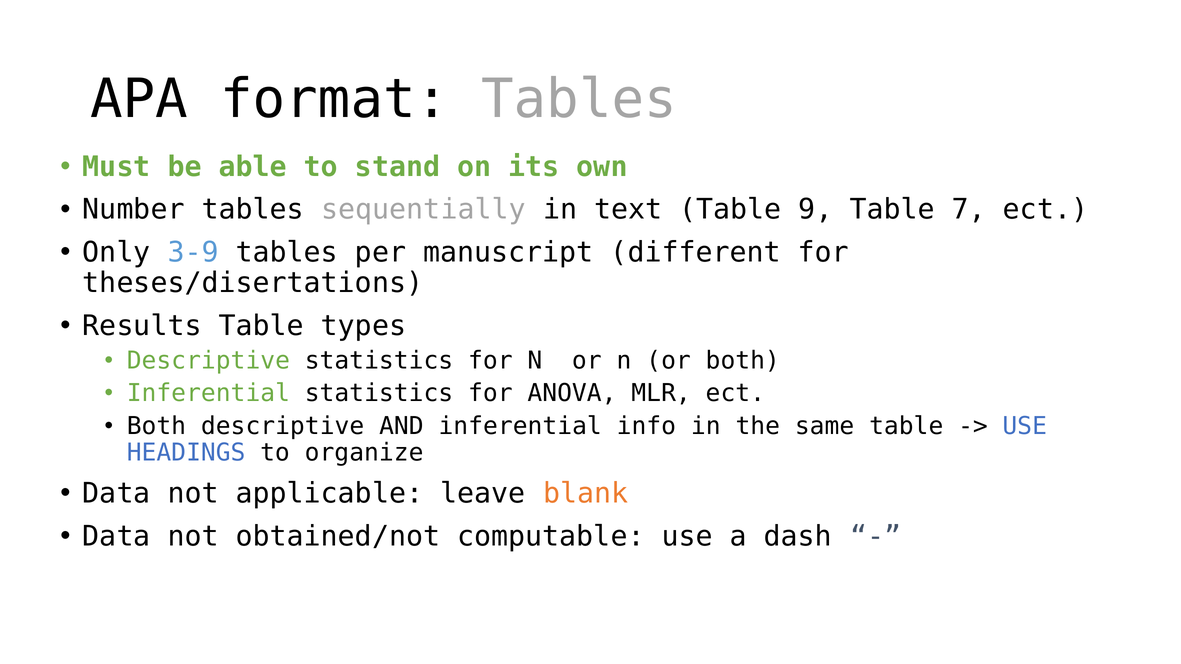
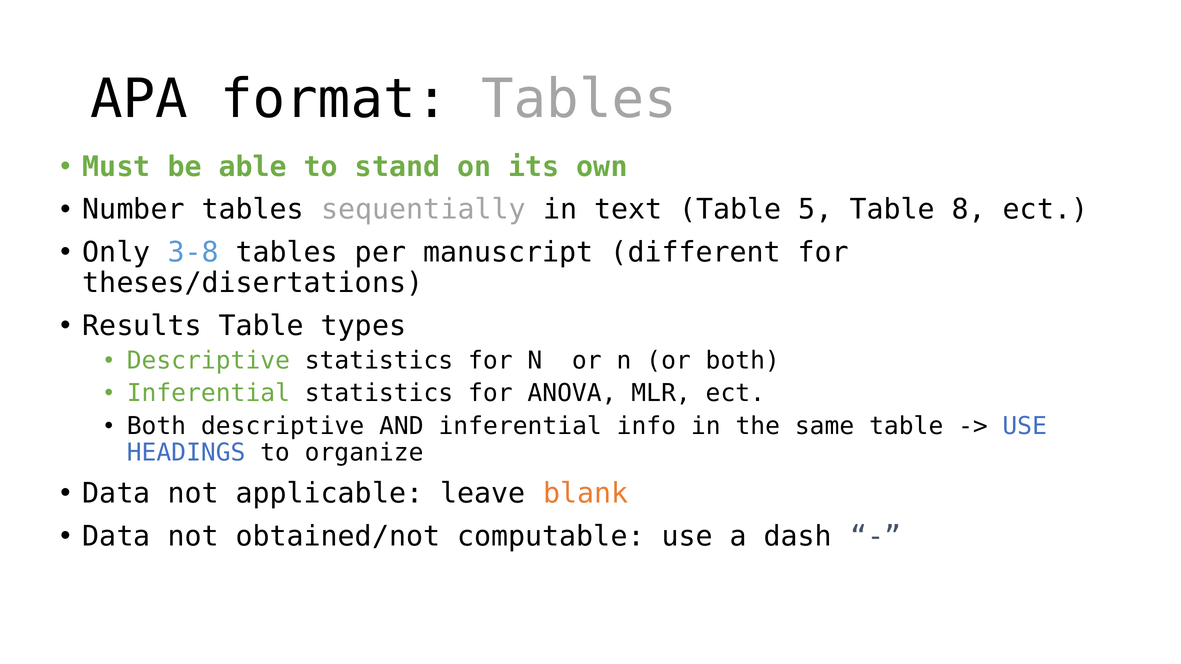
9: 9 -> 5 (816, 210)
7: 7 -> 8 (969, 210)
3-9: 3-9 -> 3-8 (193, 253)
